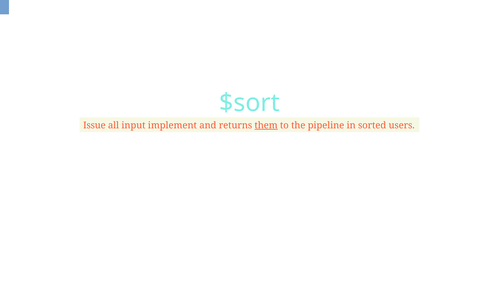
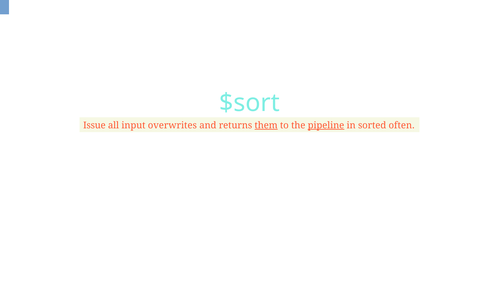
implement: implement -> overwrites (172, 125)
pipeline underline: none -> present (326, 125)
users: users -> often (402, 125)
